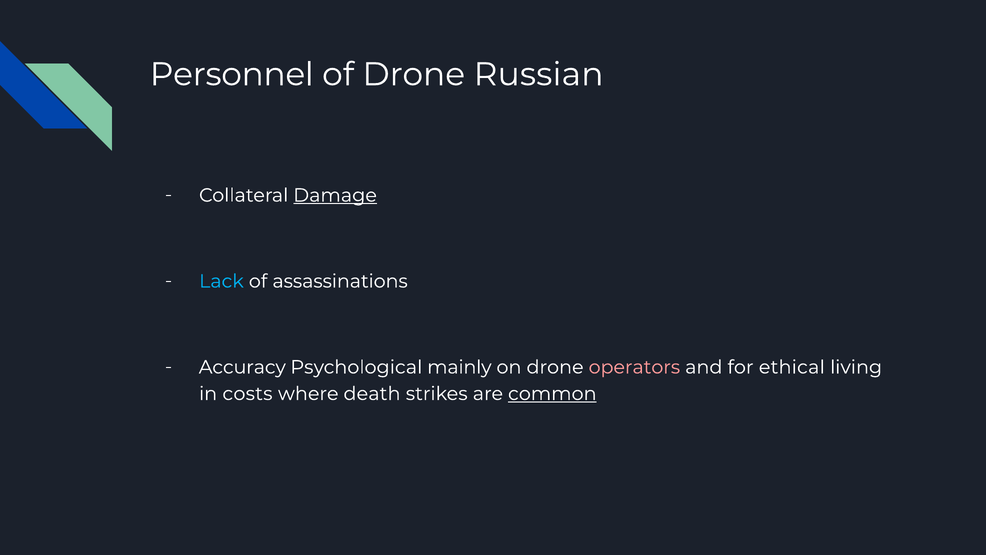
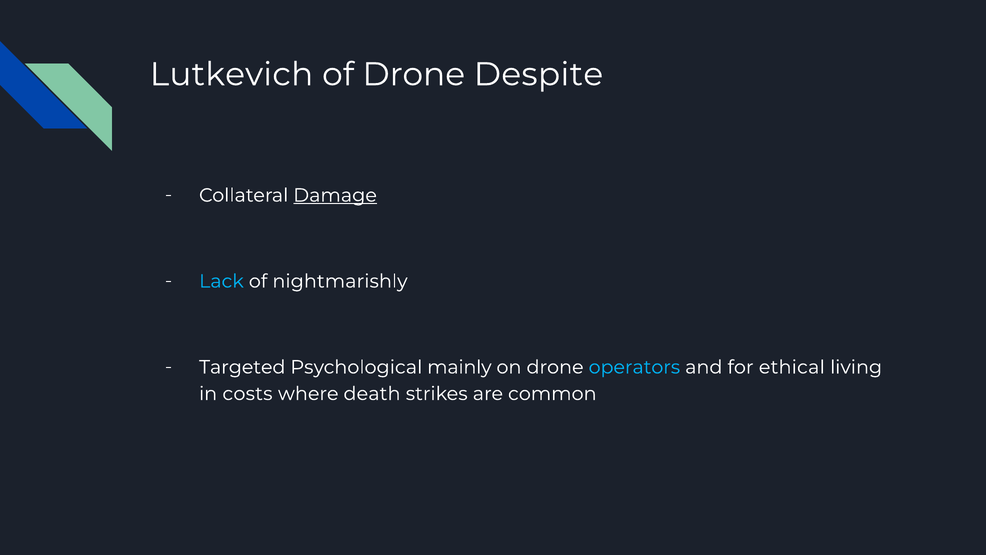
Personnel: Personnel -> Lutkevich (232, 74)
Russian: Russian -> Despite (539, 74)
assassinations: assassinations -> nightmarishly (340, 281)
Accuracy: Accuracy -> Targeted (242, 367)
operators colour: pink -> light blue (634, 367)
common underline: present -> none (552, 393)
